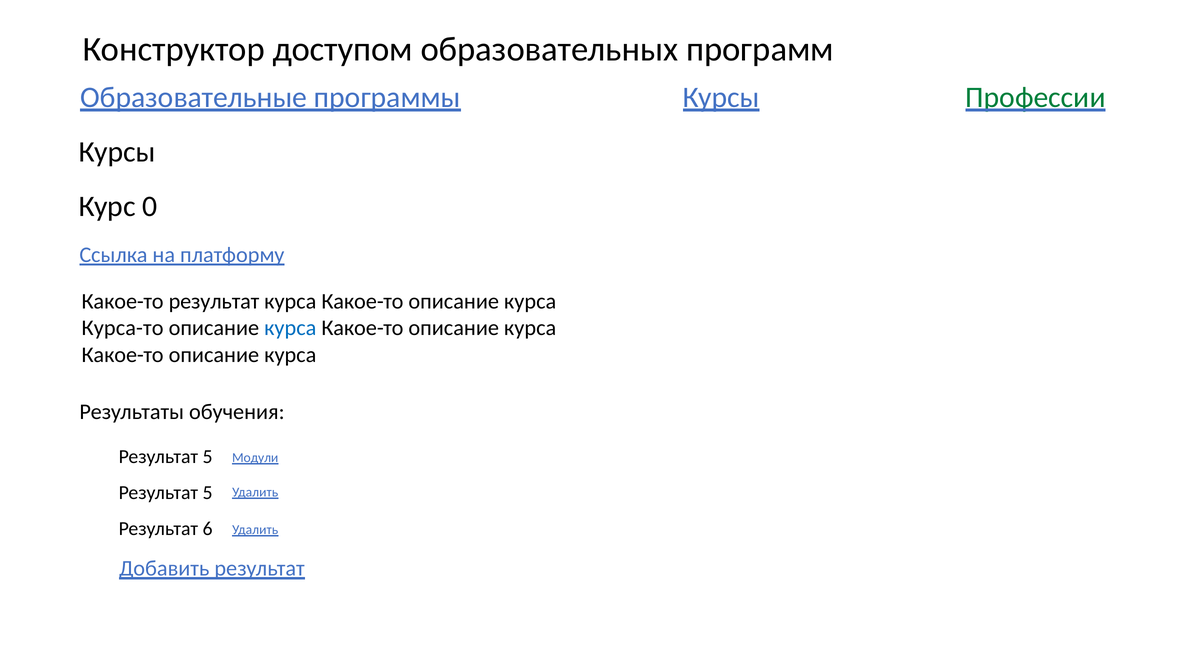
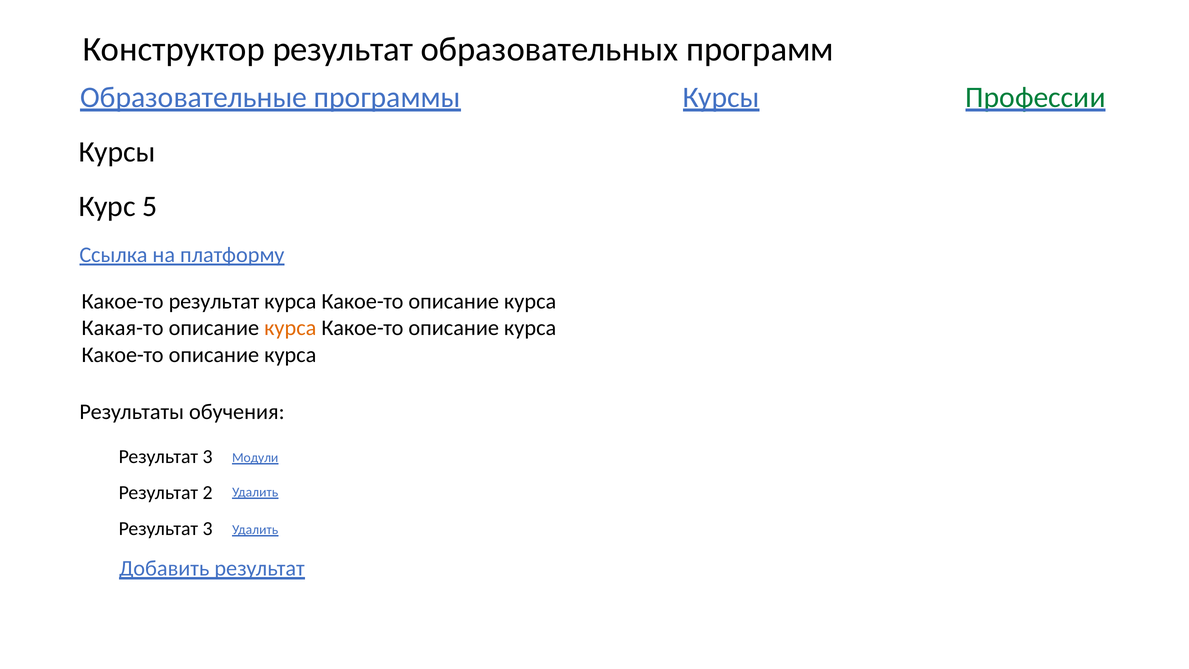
Конструктор доступом: доступом -> результат (343, 50)
0: 0 -> 5 (150, 206)
Курса-то: Курса-то -> Какая-то (123, 328)
курса colour: blue -> orange (290, 328)
5: 5 -> 3 (208, 457)
5: 5 -> 2 (208, 493)
6: 6 -> 3 (208, 529)
